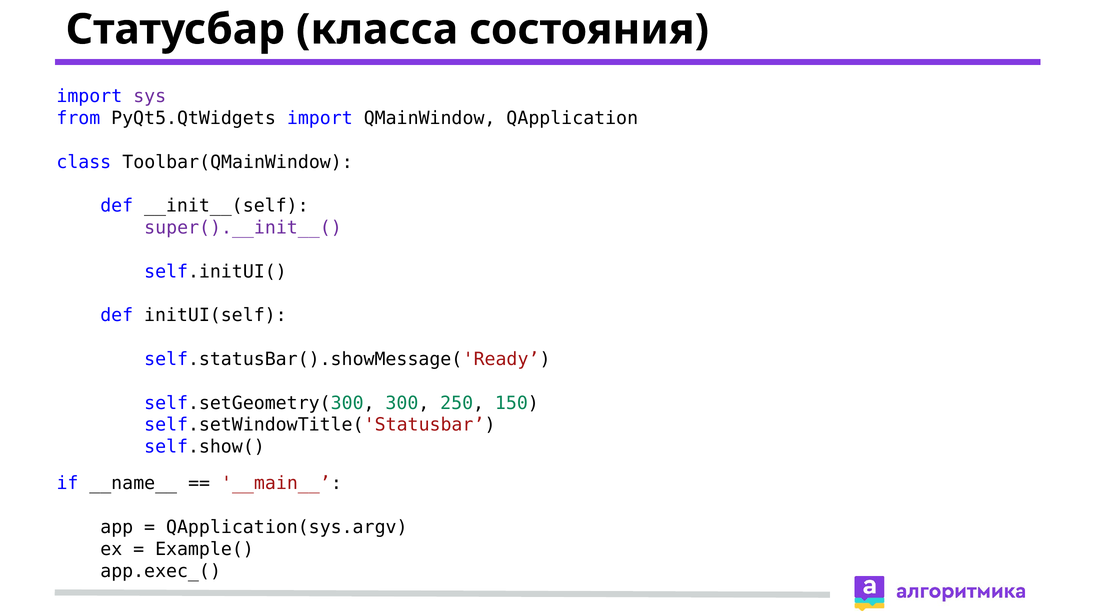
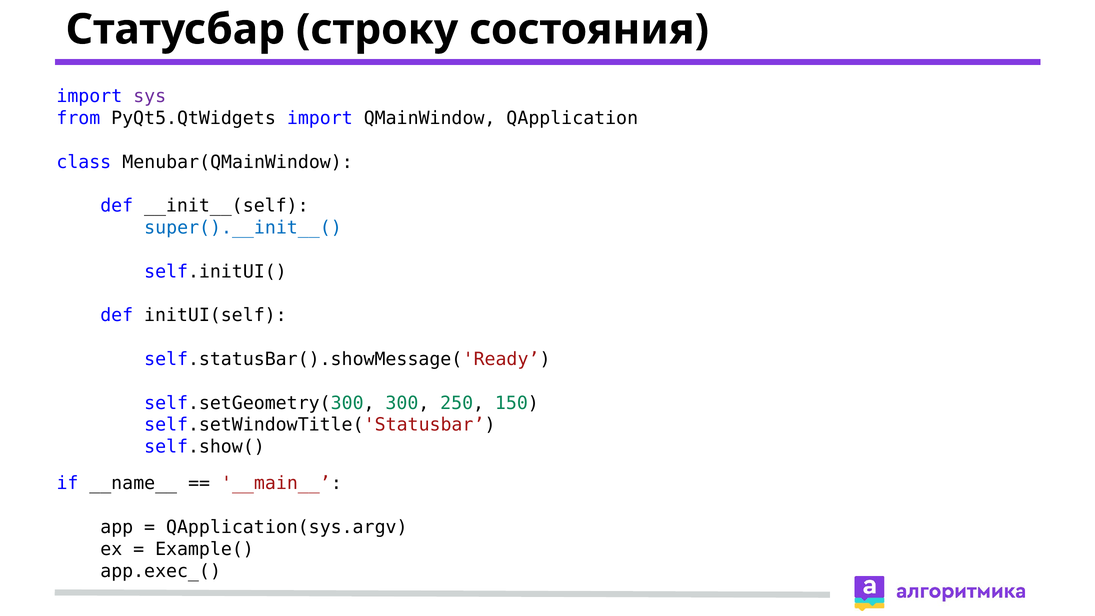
класса: класса -> строку (377, 30)
Toolbar(QMainWindow: Toolbar(QMainWindow -> Menubar(QMainWindow (238, 162)
super().__init__( colour: purple -> blue (243, 228)
